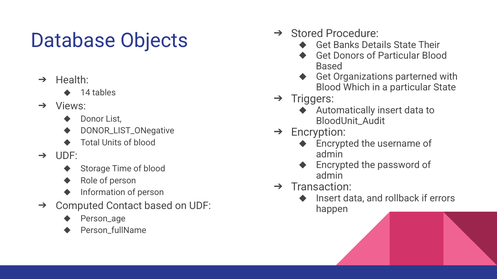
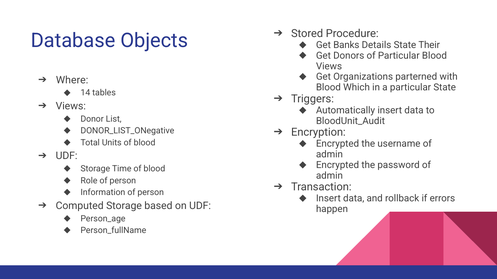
Based: Based -> Views (329, 66)
Health: Health -> Where (72, 80)
Computed Contact: Contact -> Storage (124, 206)
